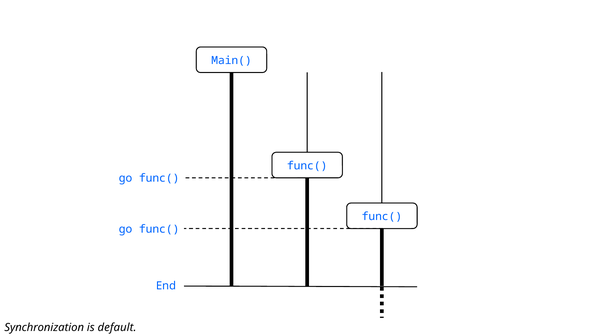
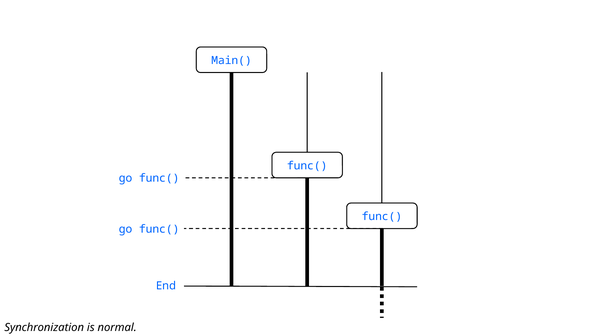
default: default -> normal (117, 328)
